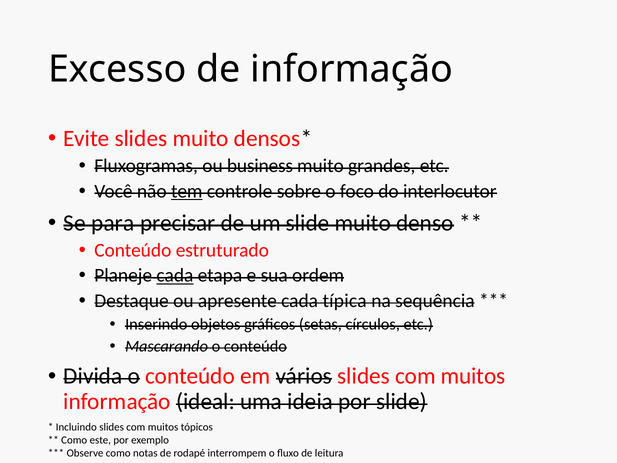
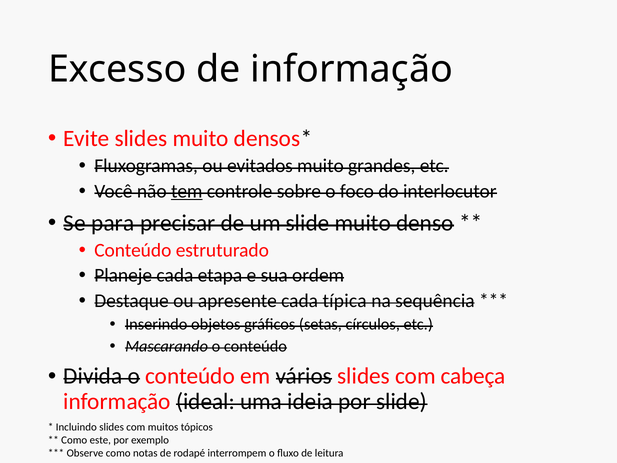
business: business -> evitados (260, 166)
cada underline: present -> none (175, 275)
vários slides com muitos: muitos -> cabeça (473, 376)
